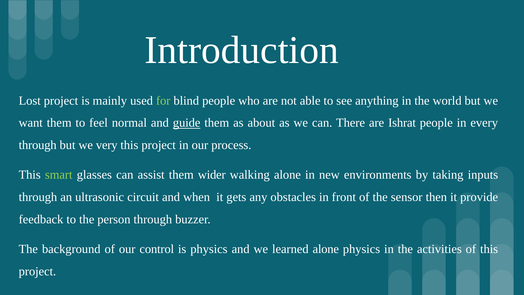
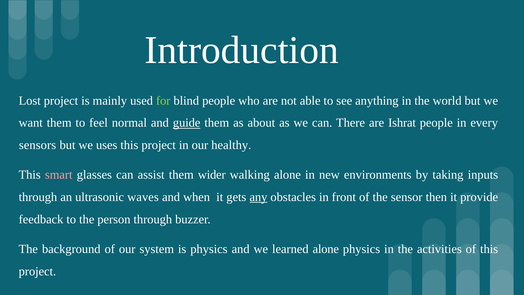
through: through -> sensors (38, 145)
very: very -> uses (107, 145)
process: process -> healthy (231, 145)
smart colour: light green -> pink (59, 175)
circuit: circuit -> waves (143, 197)
any underline: none -> present (258, 197)
control: control -> system (157, 249)
